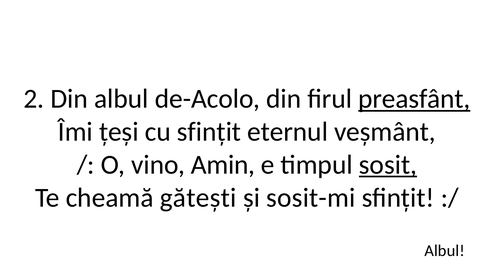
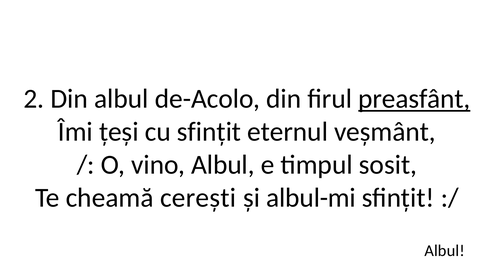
vino Amin: Amin -> Albul (223, 165)
sosit underline: present -> none (388, 165)
gătești: gătești -> cerești (198, 198)
sosit-mi: sosit-mi -> albul-mi (311, 198)
